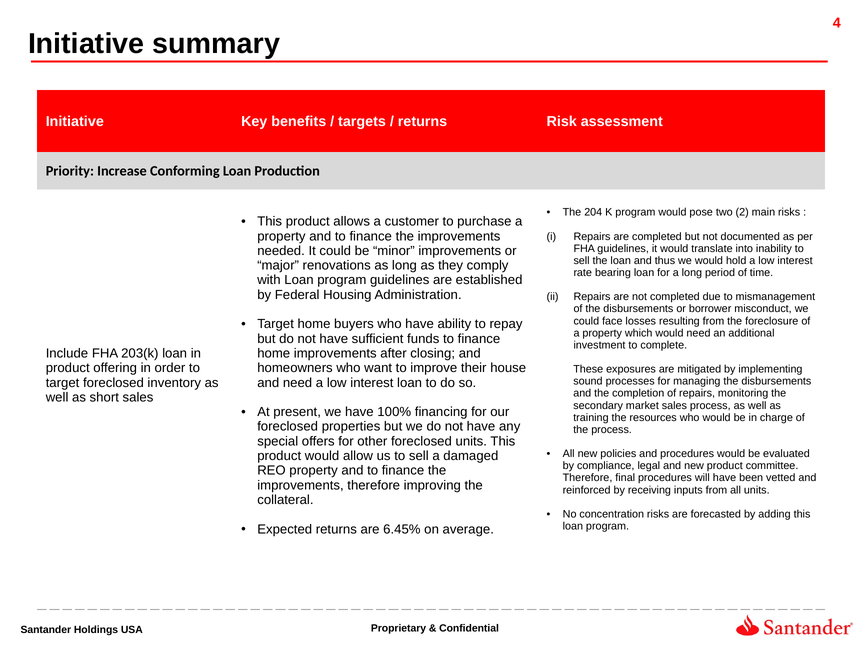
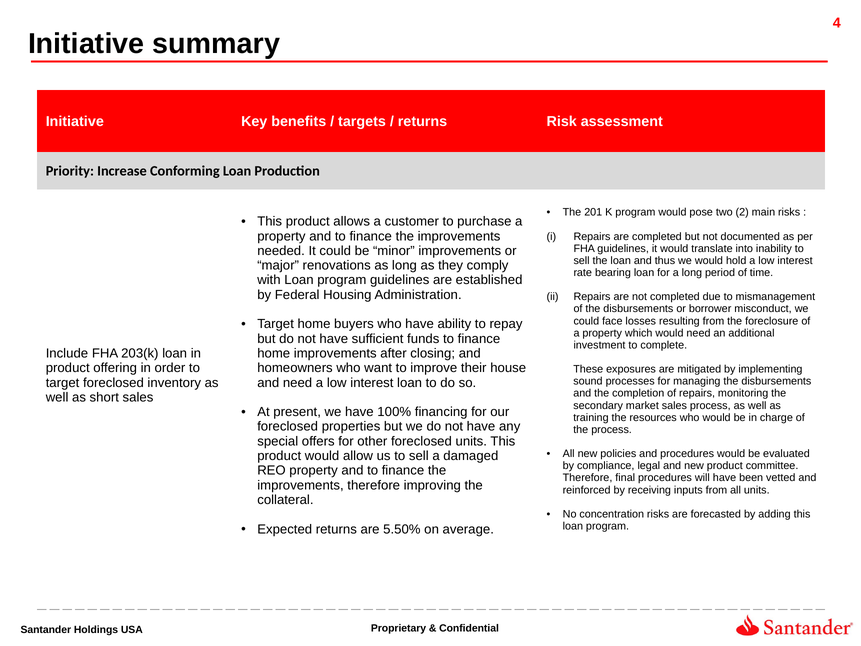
204: 204 -> 201 (593, 212)
6.45%: 6.45% -> 5.50% (402, 529)
